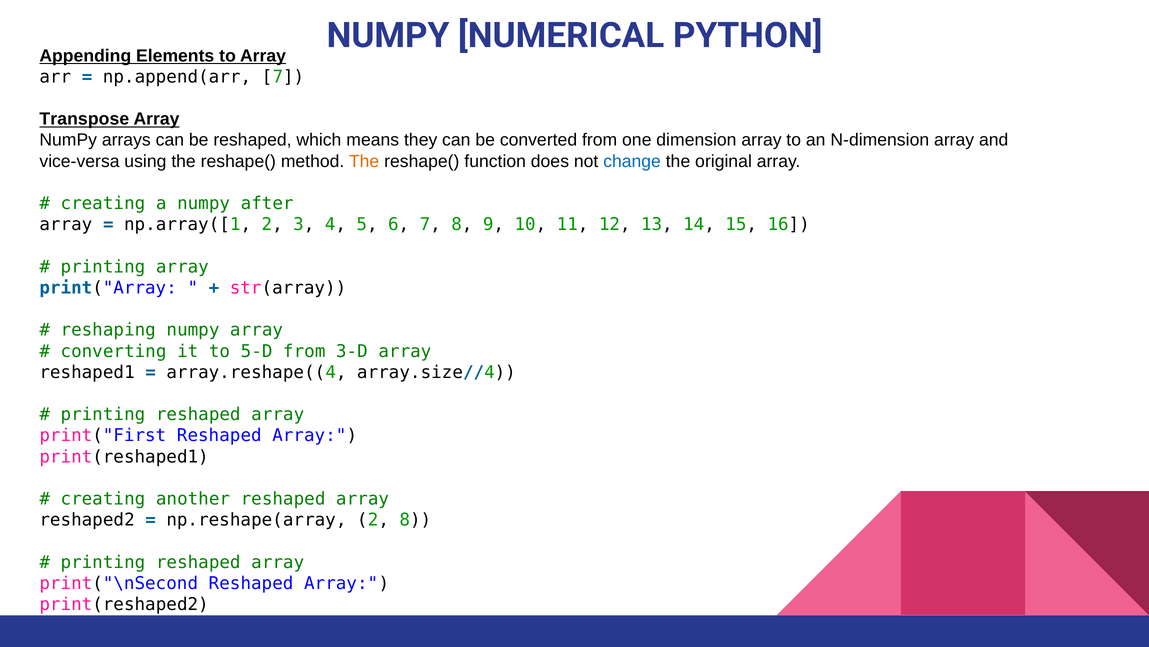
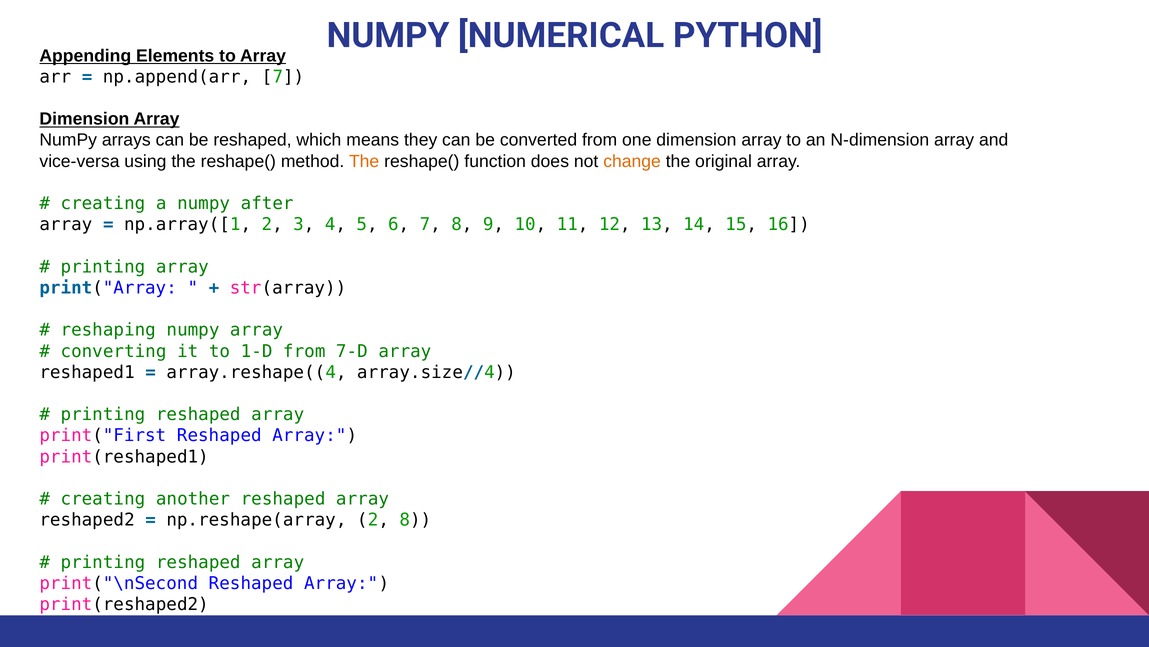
Transpose: Transpose -> Dimension (84, 119)
change colour: blue -> orange (632, 161)
5-D: 5-D -> 1-D (257, 351)
3-D: 3-D -> 7-D (352, 351)
